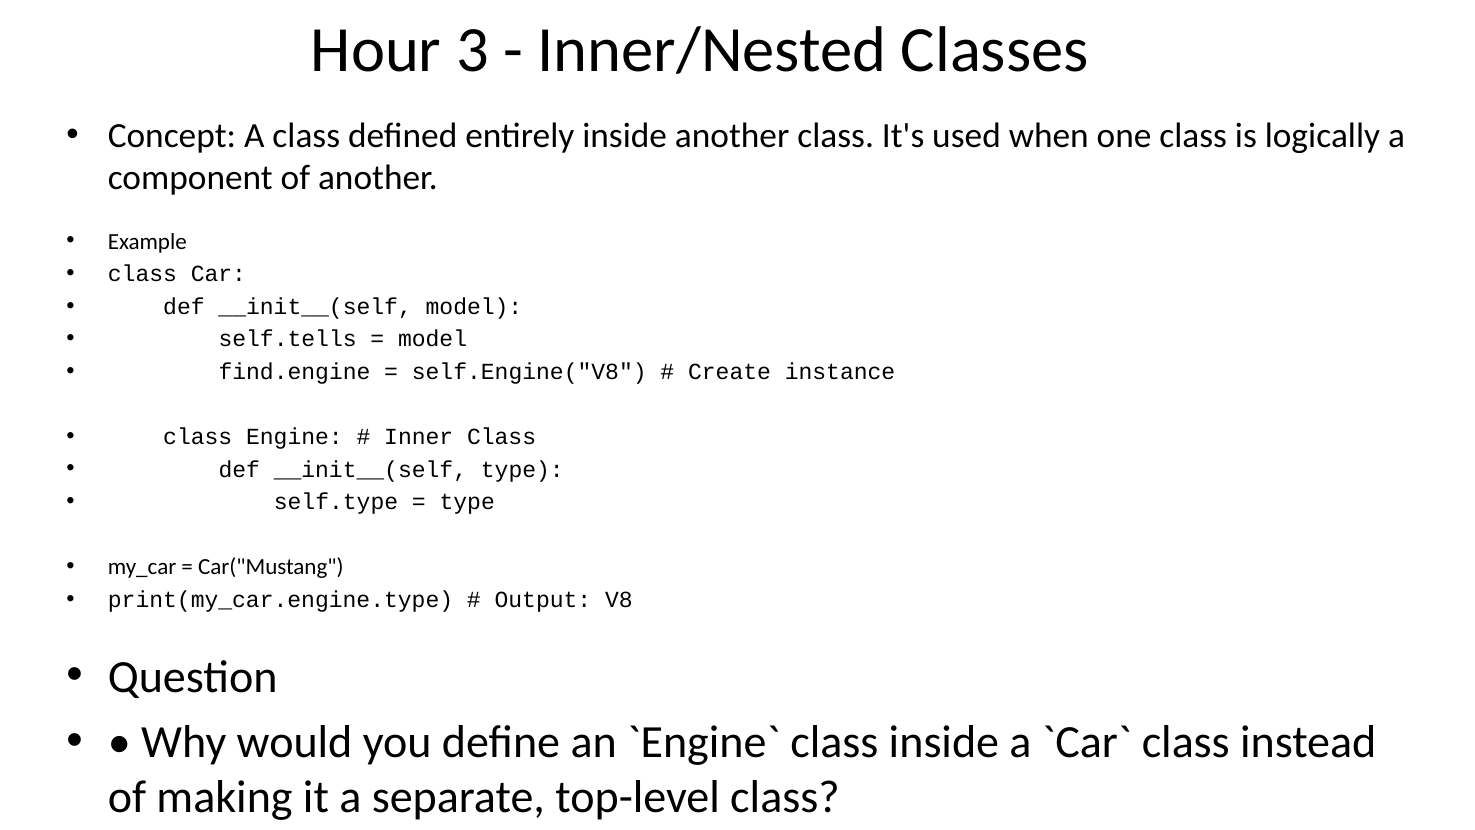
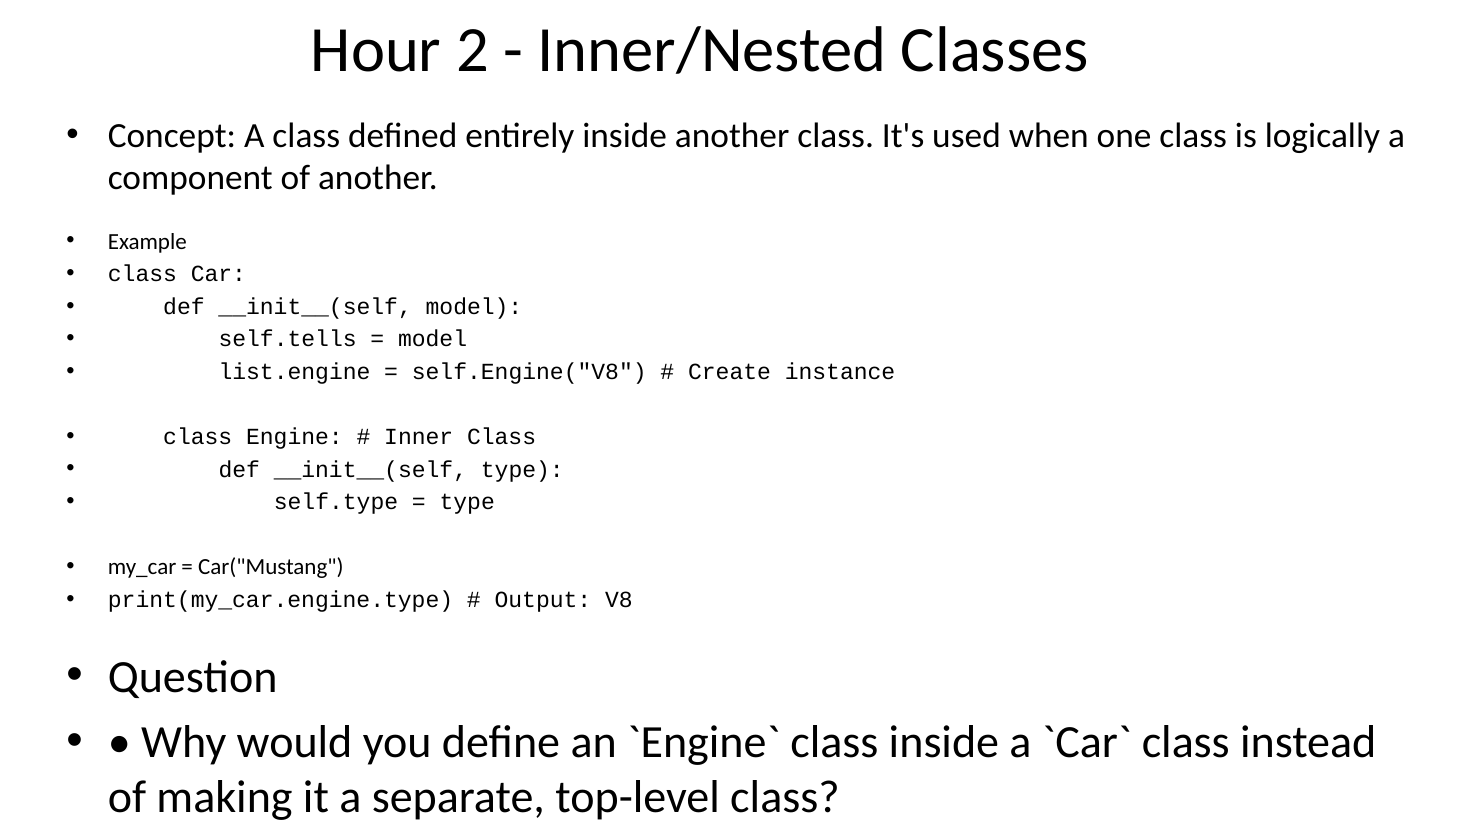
3: 3 -> 2 (472, 50)
find.engine: find.engine -> list.engine (294, 372)
